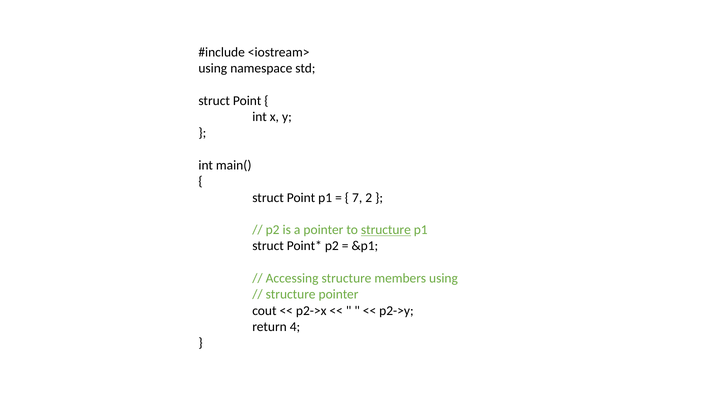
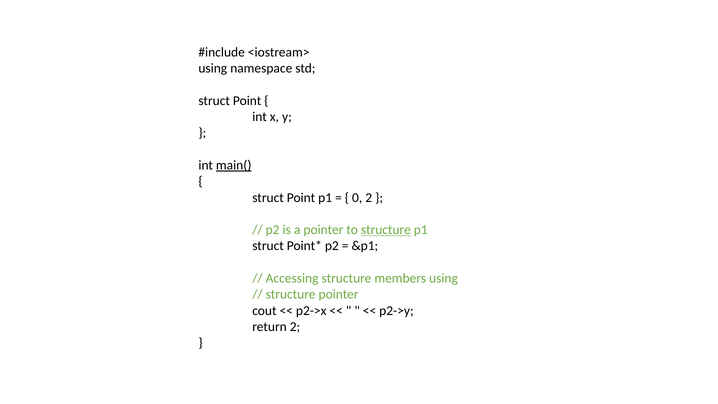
main( underline: none -> present (234, 165)
7: 7 -> 0 (357, 197)
return 4: 4 -> 2 (295, 327)
